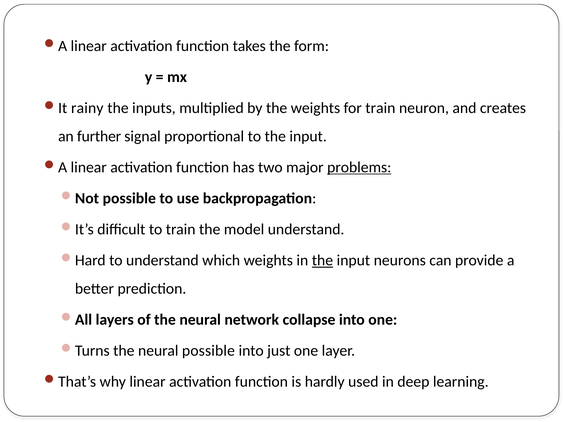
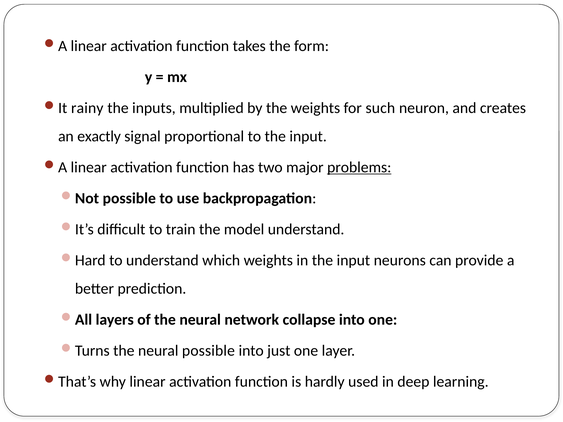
for train: train -> such (380, 108)
further: further -> exactly (99, 136)
the underline: present -> none (322, 261)
